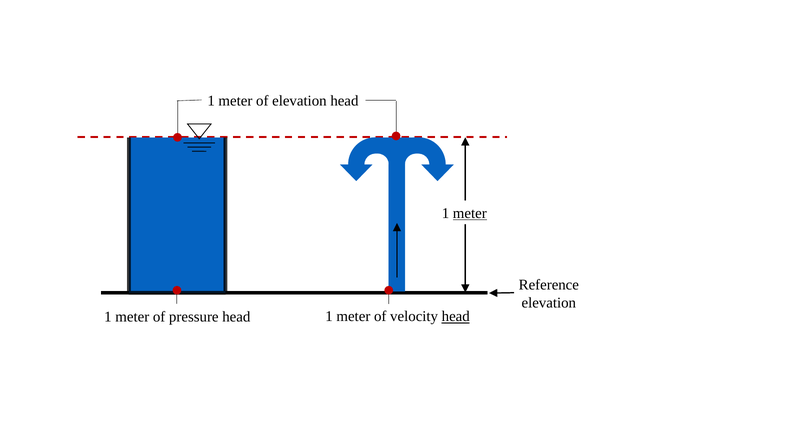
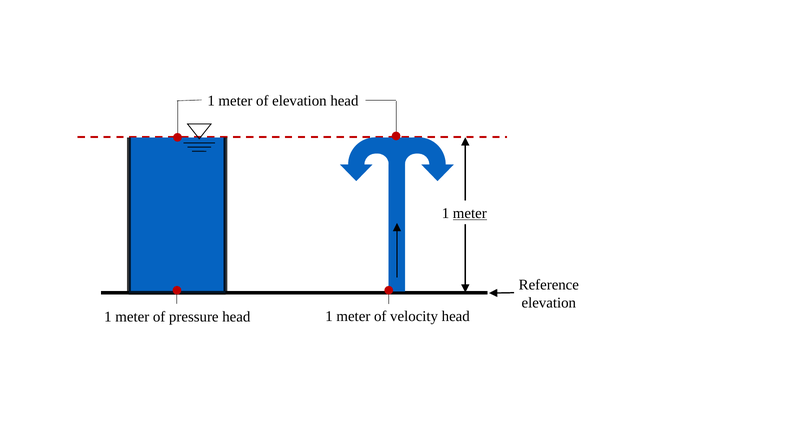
head underline: present -> none (456, 317)
